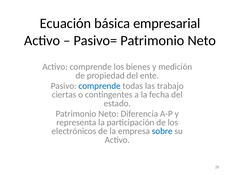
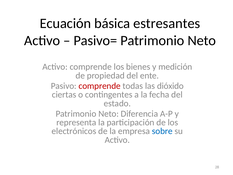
empresarial: empresarial -> estresantes (167, 23)
comprende colour: blue -> red (100, 86)
trabajo: trabajo -> dióxido (170, 86)
